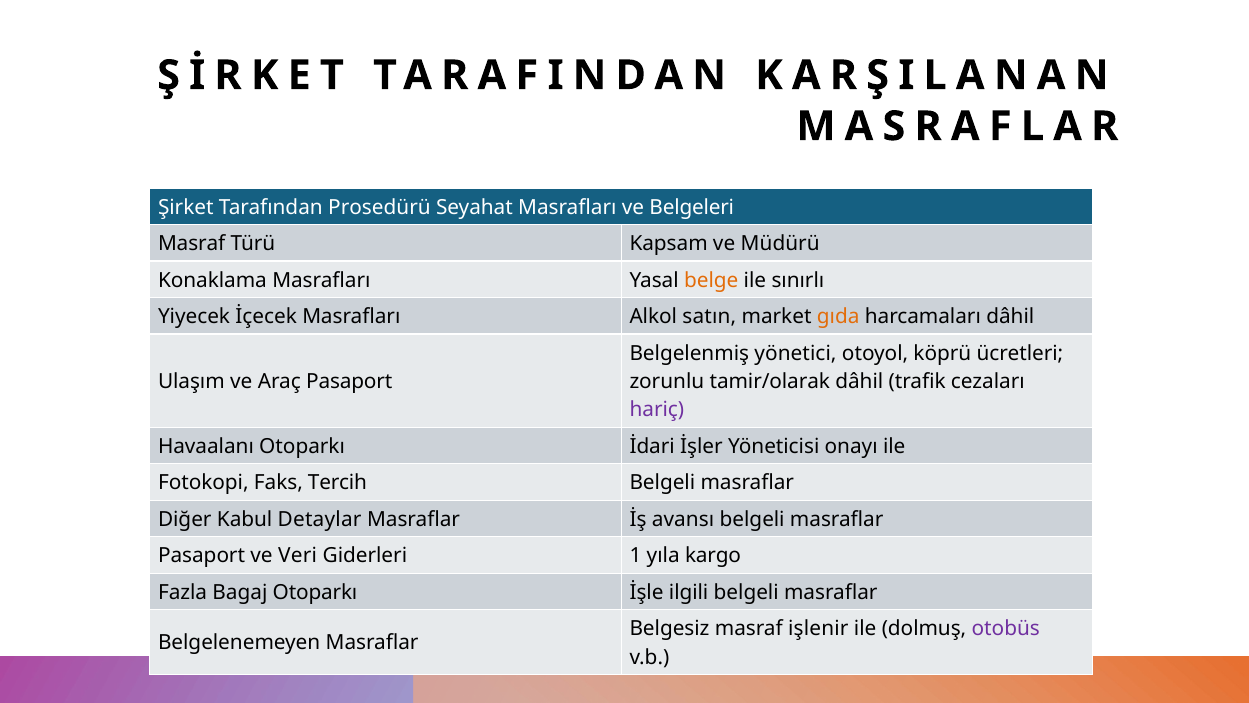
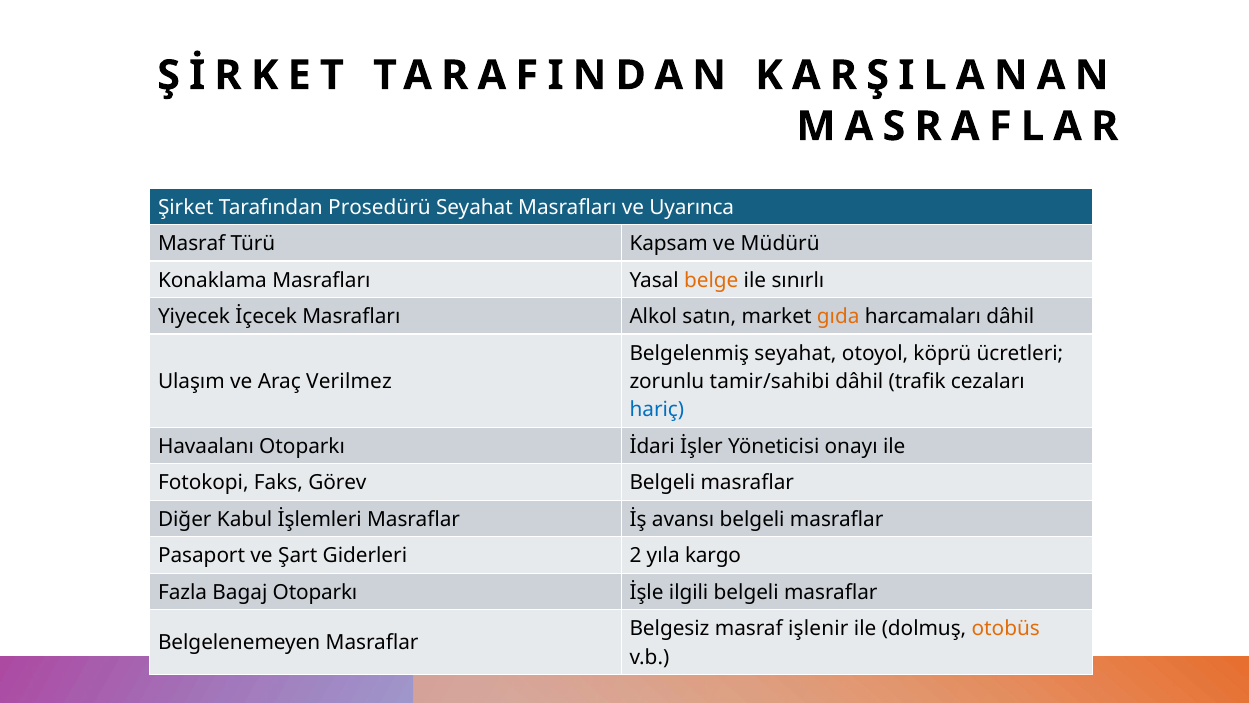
Belgeleri: Belgeleri -> Uyarınca (692, 207)
Belgelenmiş yönetici: yönetici -> seyahat (795, 353)
Araç Pasaport: Pasaport -> Verilmez (349, 381)
tamir/olarak: tamir/olarak -> tamir/sahibi (770, 381)
hariç colour: purple -> blue (657, 410)
Tercih: Tercih -> Görev (337, 483)
Detaylar: Detaylar -> İşlemleri (320, 519)
Veri: Veri -> Şart (298, 556)
1: 1 -> 2 (636, 556)
otobüs colour: purple -> orange (1006, 629)
